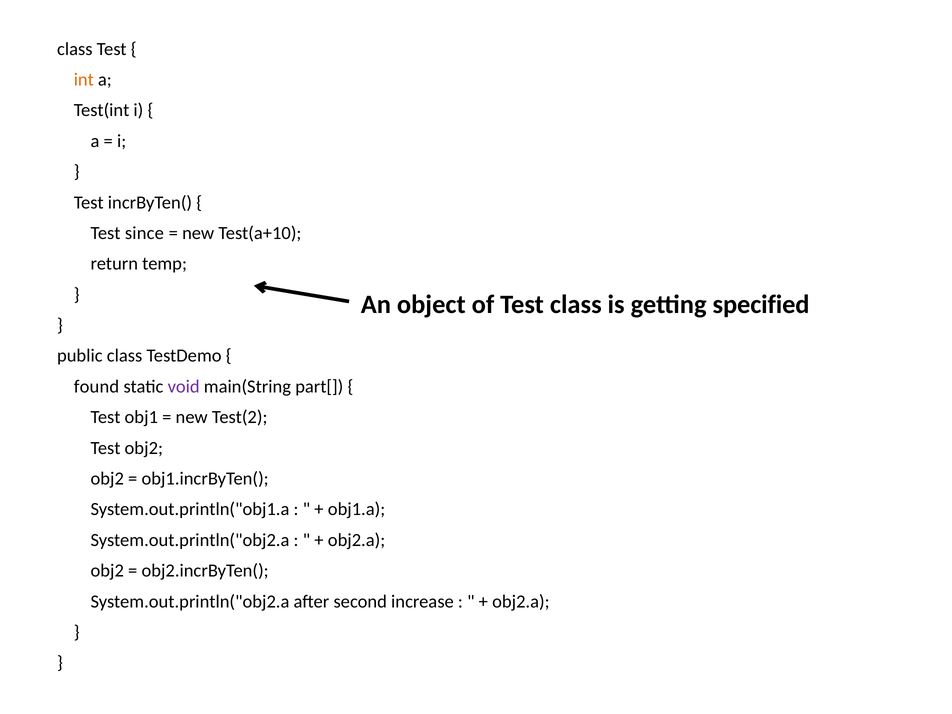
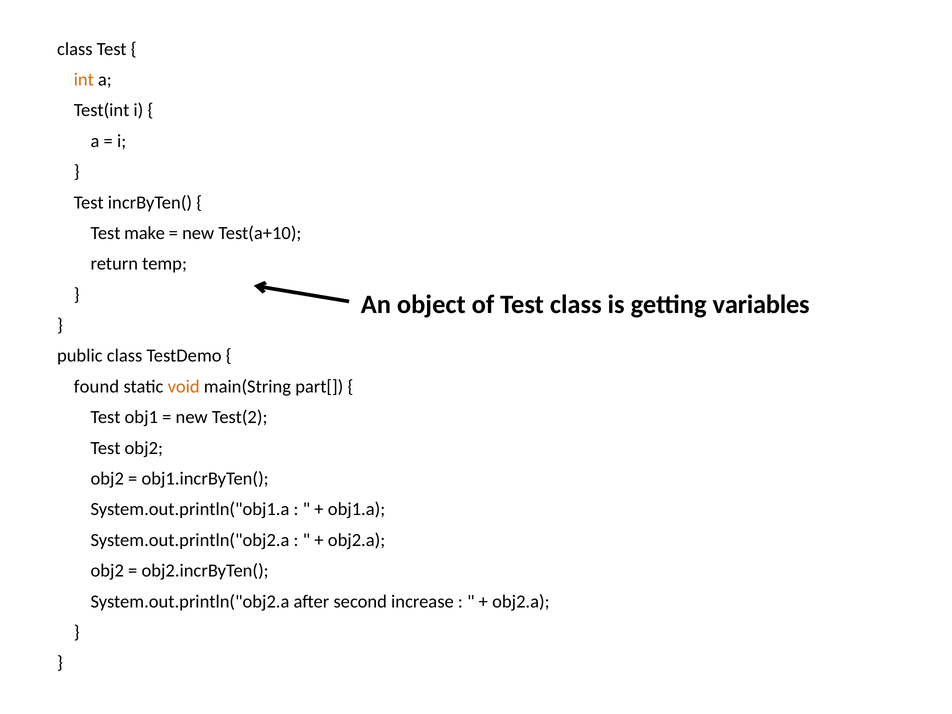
since: since -> make (145, 233)
specified: specified -> variables (761, 305)
void colour: purple -> orange (184, 387)
